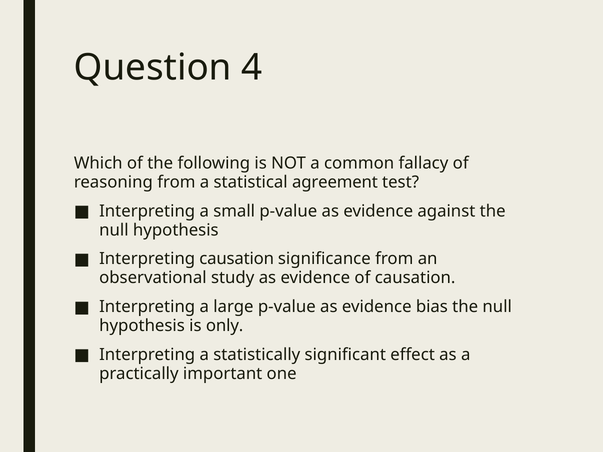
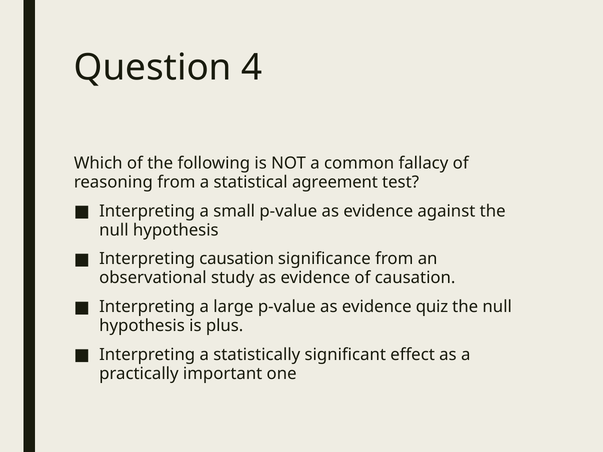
bias: bias -> quiz (432, 307)
only: only -> plus (225, 326)
